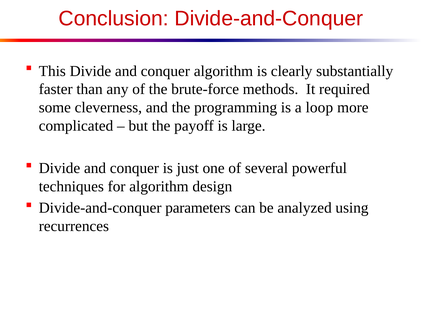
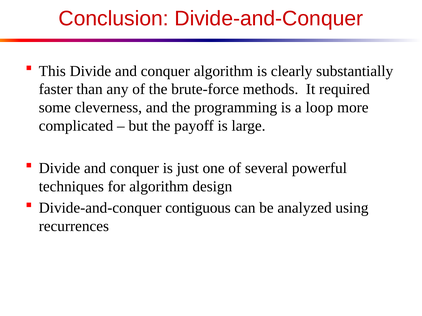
parameters: parameters -> contiguous (198, 208)
